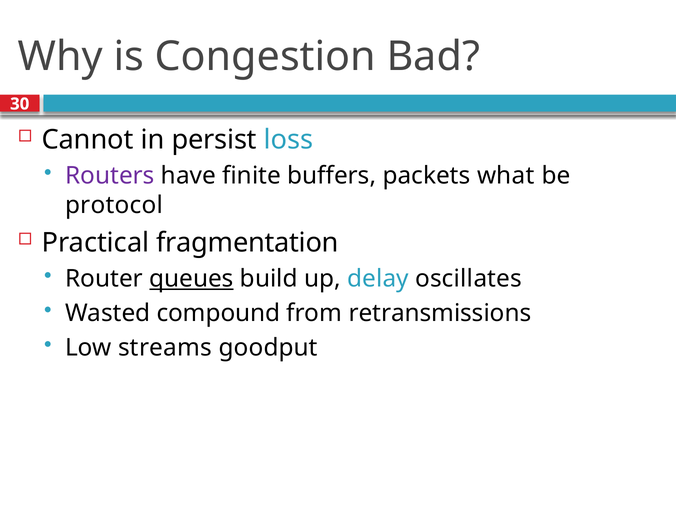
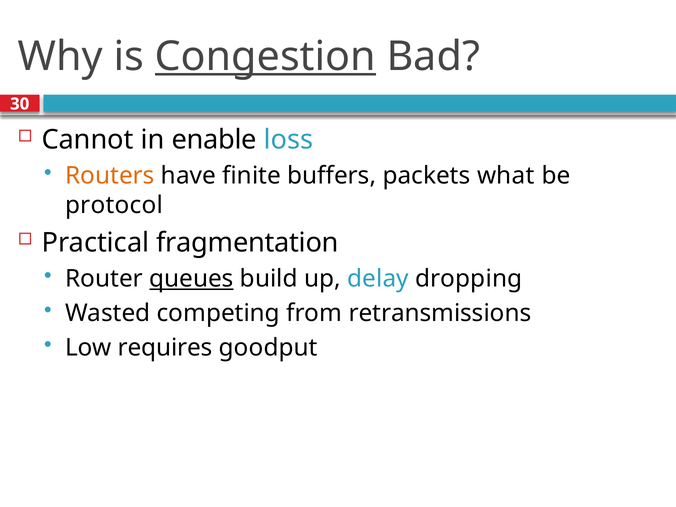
Congestion underline: none -> present (265, 56)
persist: persist -> enable (214, 140)
Routers colour: purple -> orange (110, 176)
oscillates: oscillates -> dropping (469, 279)
compound: compound -> competing (218, 313)
streams: streams -> requires (165, 348)
